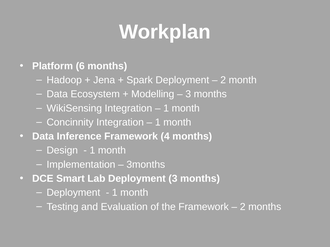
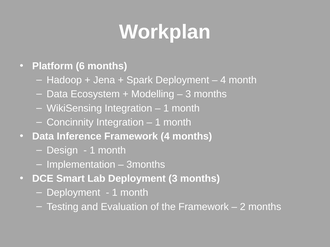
2: 2 -> 4 (223, 80)
